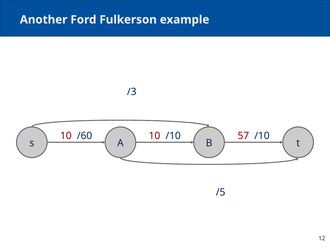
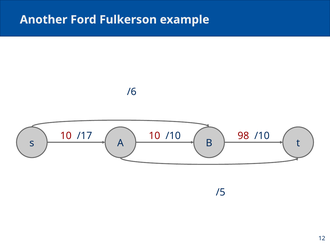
/3: /3 -> /6 (132, 92)
/60: /60 -> /17 (85, 136)
57: 57 -> 98 (243, 136)
